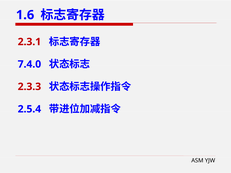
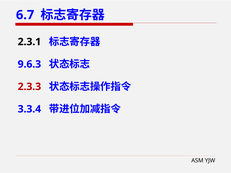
1.6: 1.6 -> 6.7 (25, 15)
2.3.1 colour: red -> black (29, 42)
7.4.0: 7.4.0 -> 9.6.3 (29, 64)
2.5.4: 2.5.4 -> 3.3.4 (29, 109)
